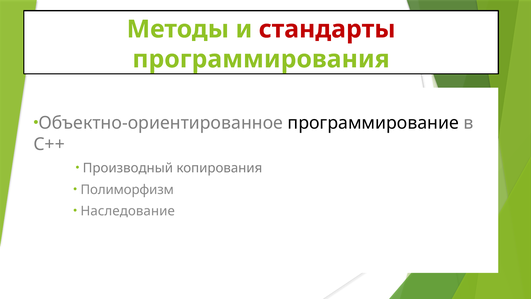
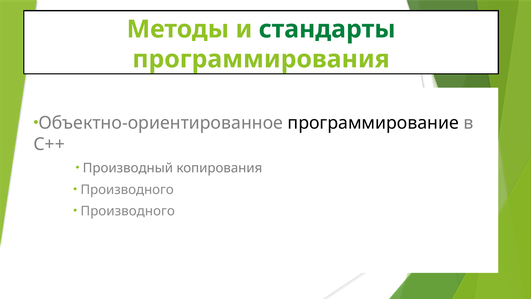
стандарты colour: red -> green (327, 29)
Полиморфизм: Полиморфизм -> Производного (127, 189)
Наследование: Наследование -> Производного (128, 211)
